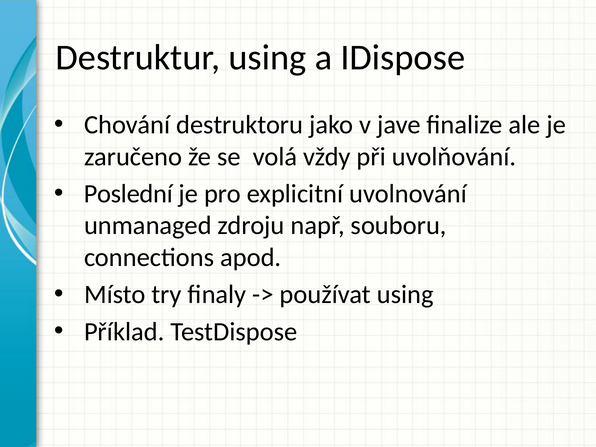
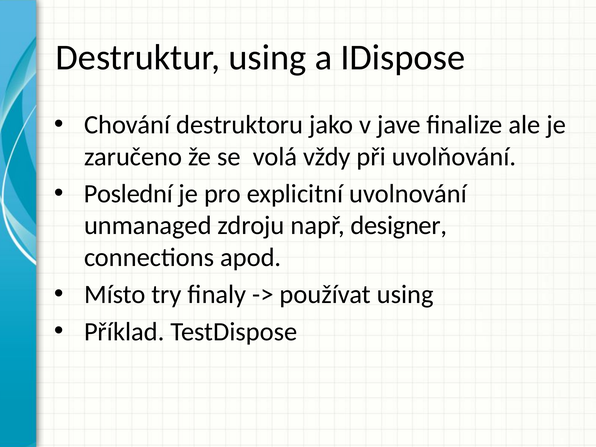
souboru: souboru -> designer (399, 226)
